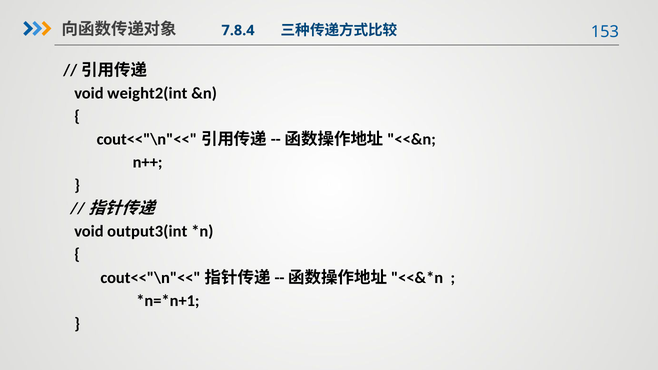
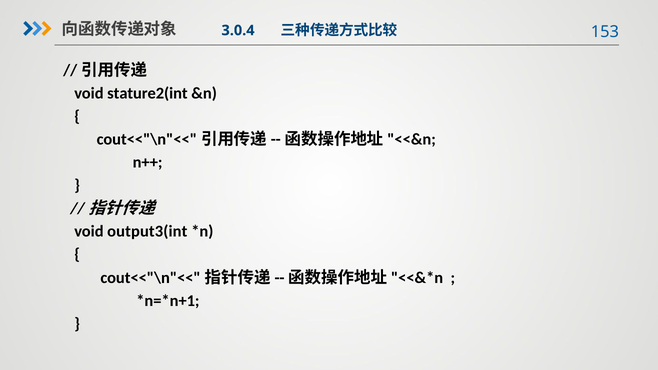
7.8.4: 7.8.4 -> 3.0.4 (238, 30)
weight2(int: weight2(int -> stature2(int (147, 93)
